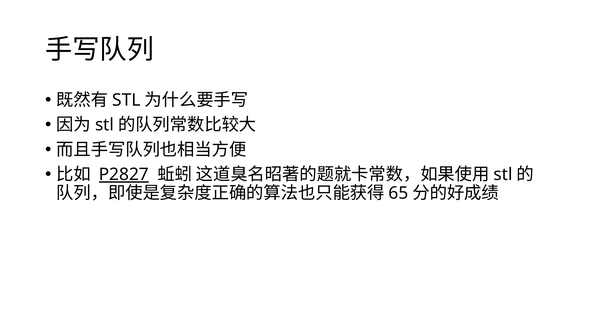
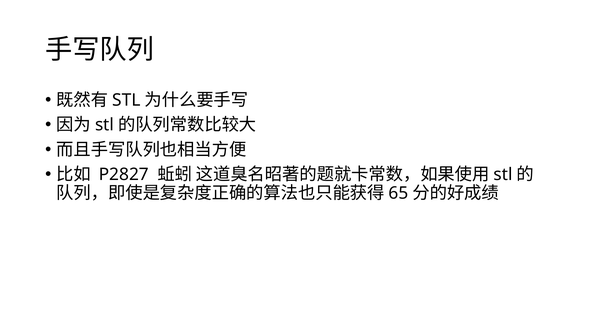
P2827 underline: present -> none (124, 175)
